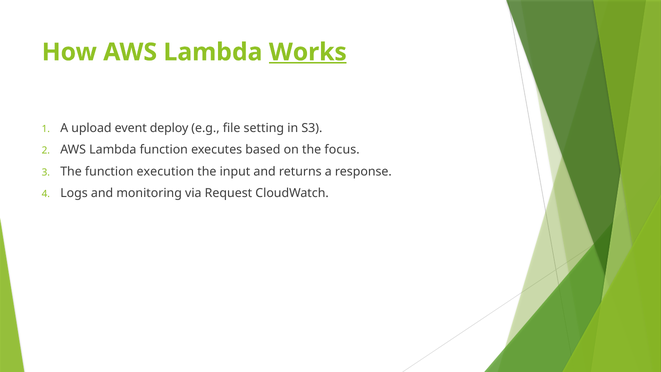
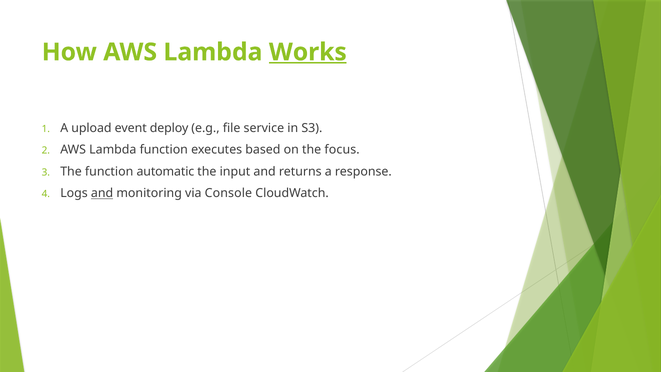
setting: setting -> service (264, 128)
execution: execution -> automatic (165, 171)
and underline: none -> present (102, 193)
Request: Request -> Console (228, 193)
